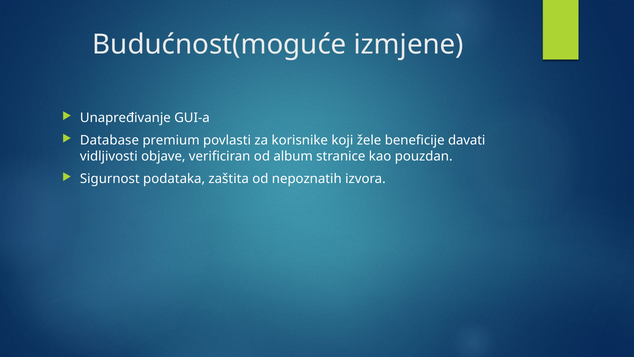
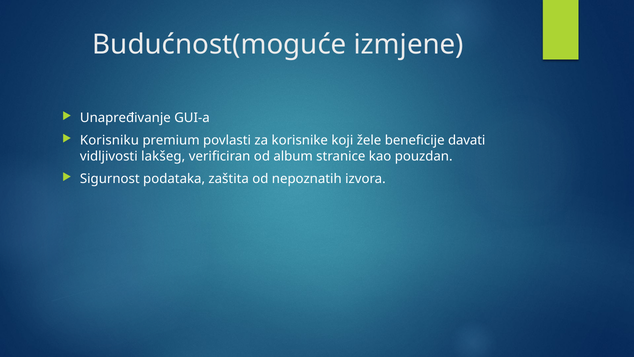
Database: Database -> Korisniku (109, 140)
objave: objave -> lakšeg (163, 156)
